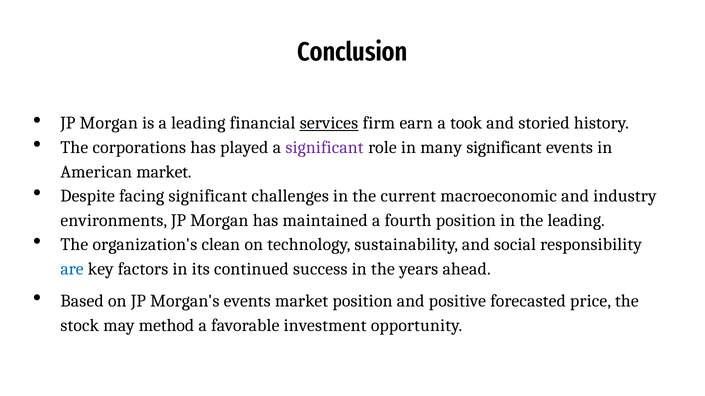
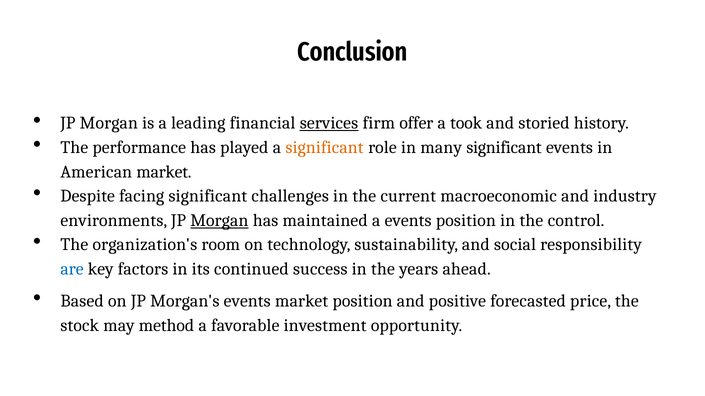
earn: earn -> offer (416, 123)
corporations: corporations -> performance (139, 148)
significant colour: purple -> orange (325, 148)
Morgan underline: none -> present (219, 221)
a fourth: fourth -> events (408, 221)
the leading: leading -> control (576, 221)
clean: clean -> room (221, 245)
